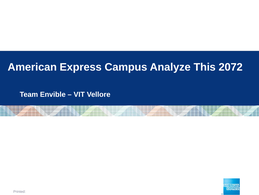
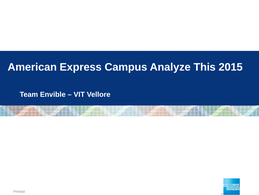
2072: 2072 -> 2015 (231, 67)
